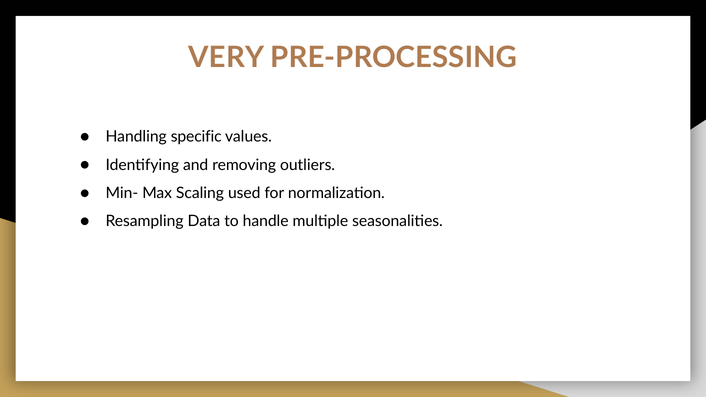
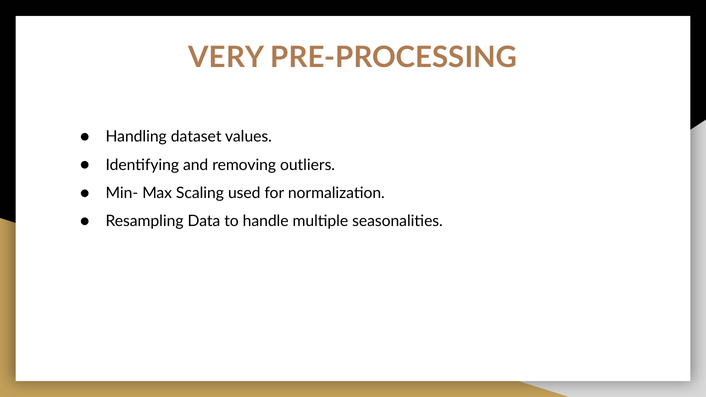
specific: specific -> dataset (196, 137)
